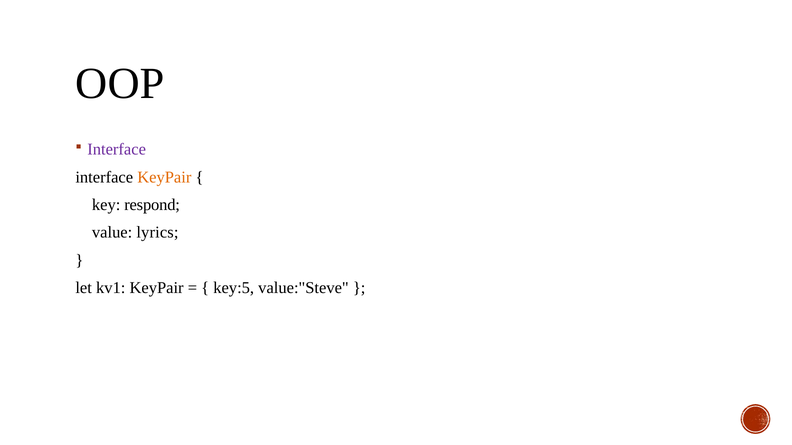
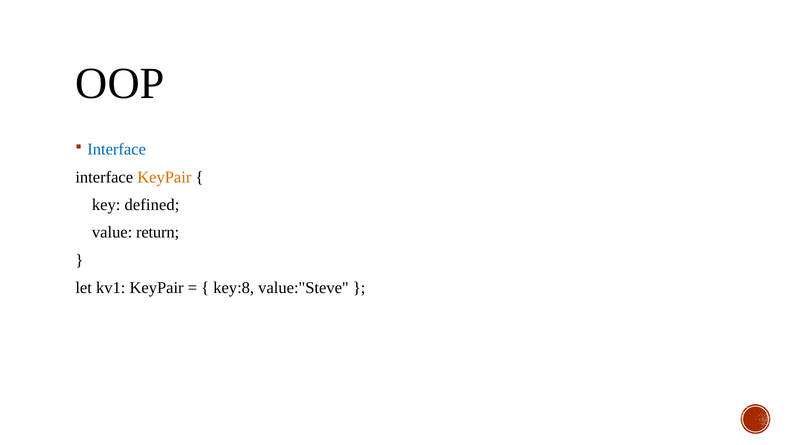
Interface colour: purple -> blue (117, 150)
respond: respond -> defined (152, 205)
lyrics: lyrics -> return (158, 233)
key:5: key:5 -> key:8 (234, 288)
